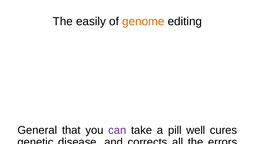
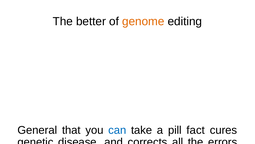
easily: easily -> better (91, 21)
can colour: purple -> blue (117, 130)
well: well -> fact (196, 130)
